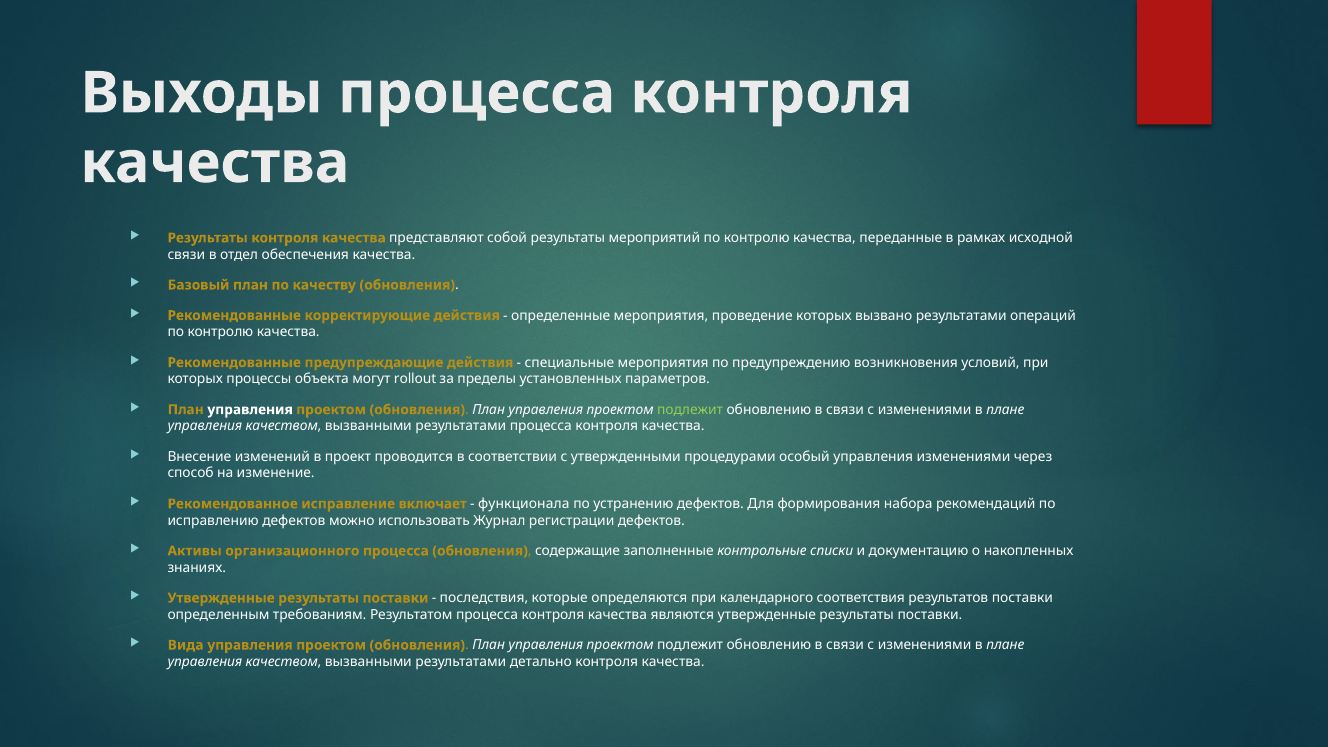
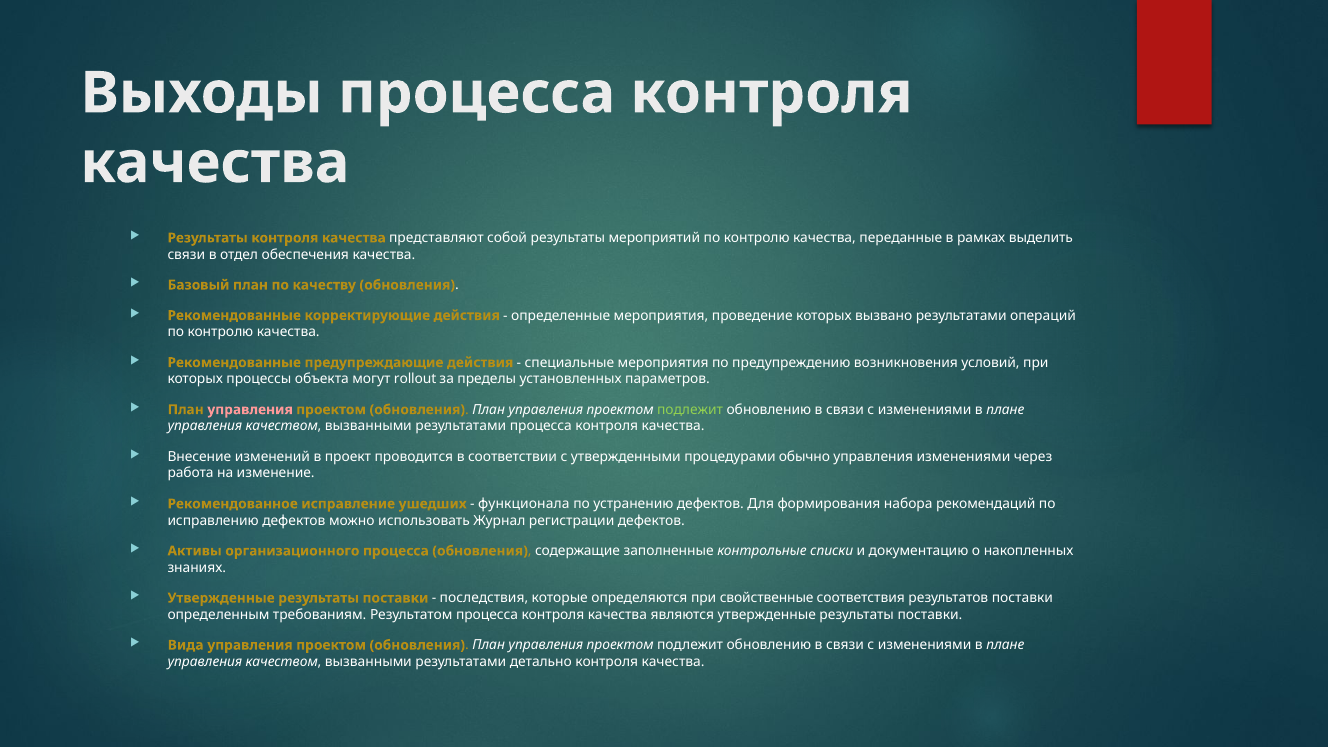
исходной: исходной -> выделить (1041, 238)
управления colour: white -> pink (250, 410)
особый: особый -> обычно (804, 457)
способ: способ -> работа (191, 473)
включает: включает -> ушедших (433, 504)
календарного: календарного -> свойственные (767, 598)
